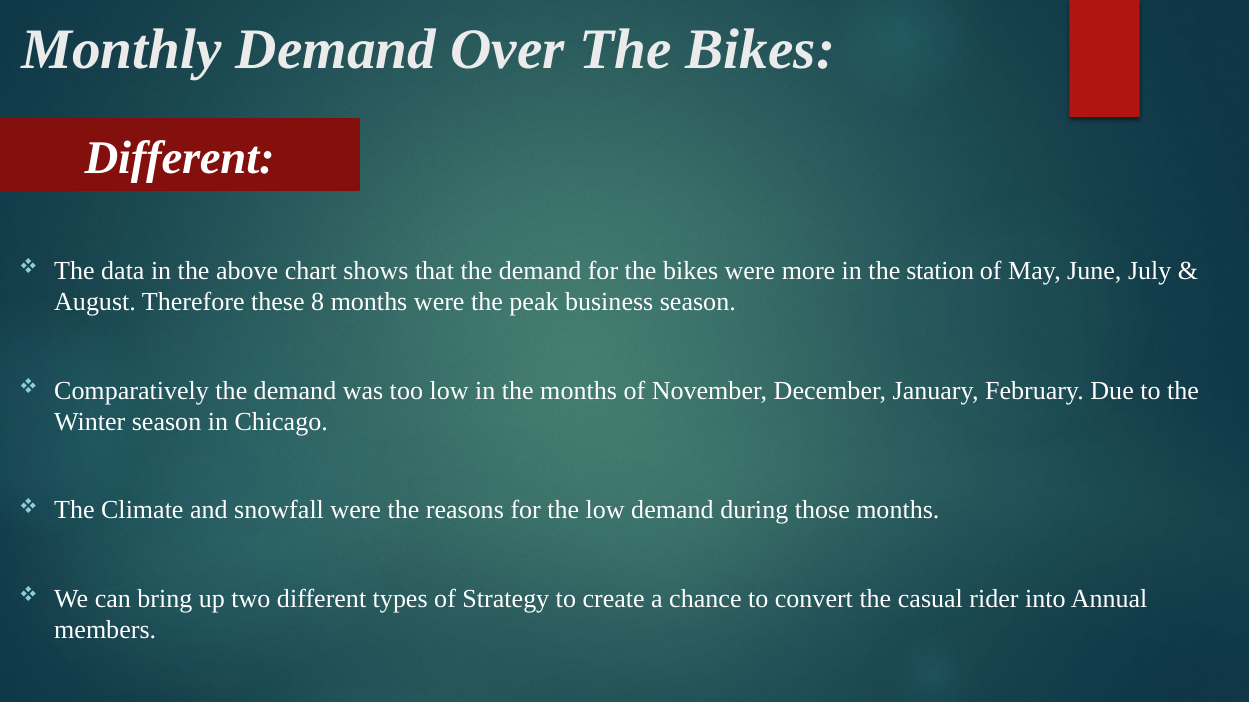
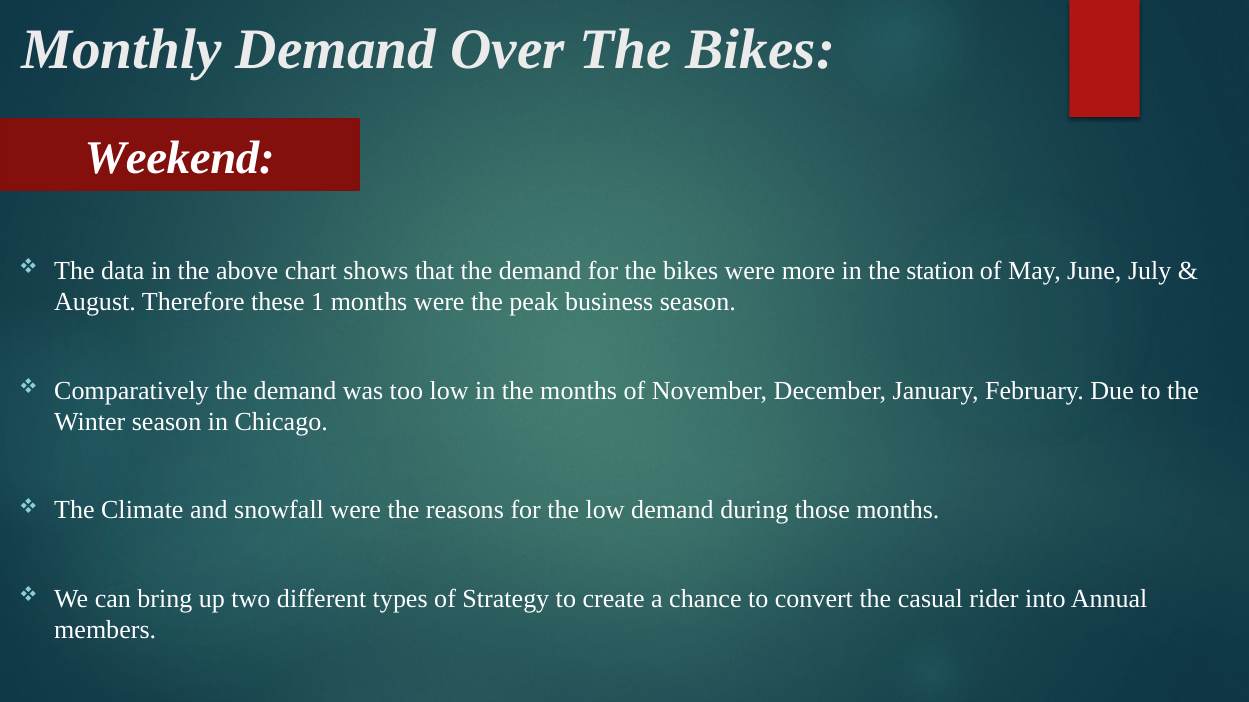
Different: Different -> Weekend (180, 158)
8: 8 -> 1 (318, 302)
